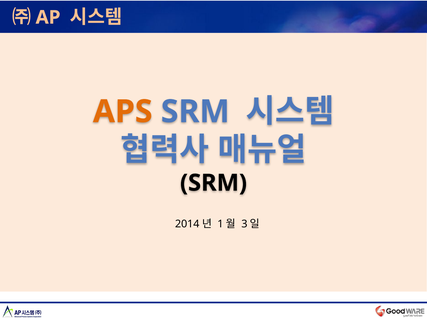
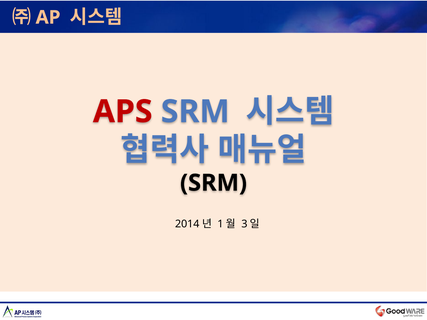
APS colour: orange -> red (123, 112)
